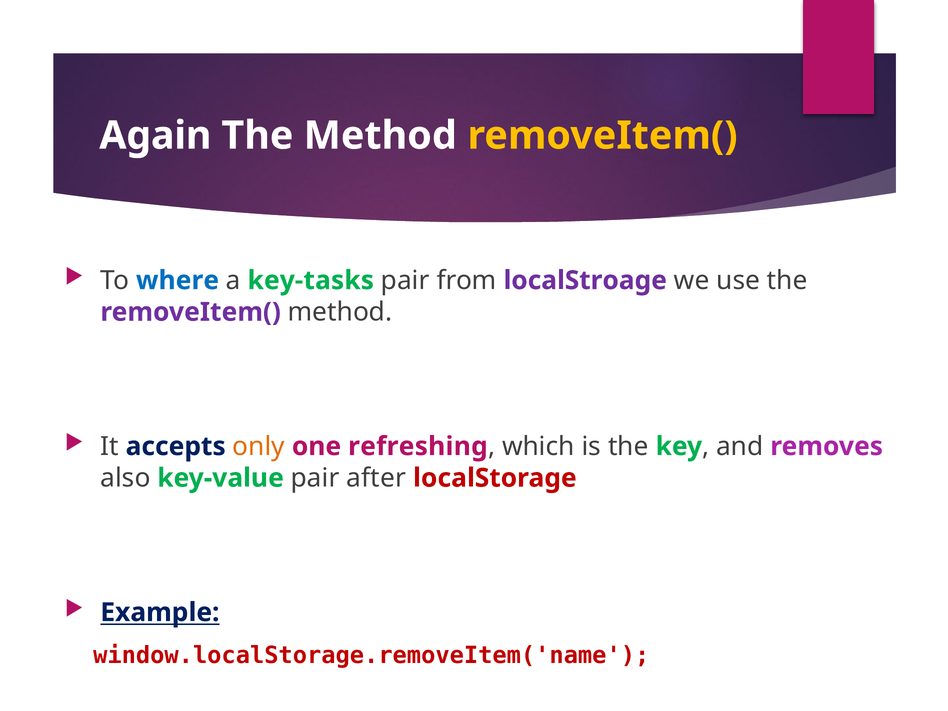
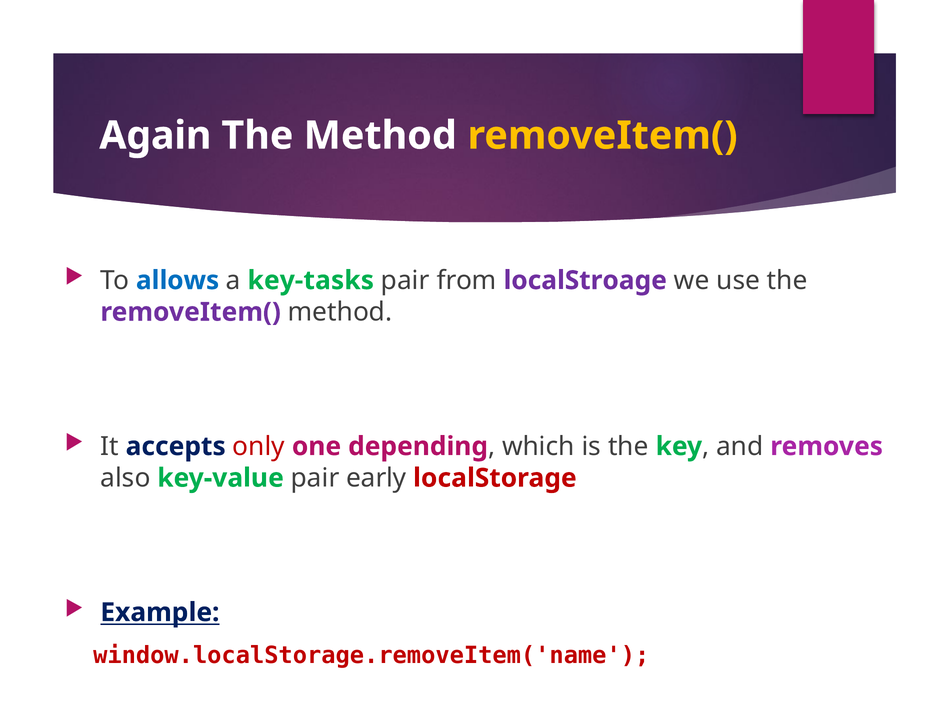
where: where -> allows (178, 280)
only colour: orange -> red (259, 446)
refreshing: refreshing -> depending (418, 446)
after: after -> early (376, 478)
